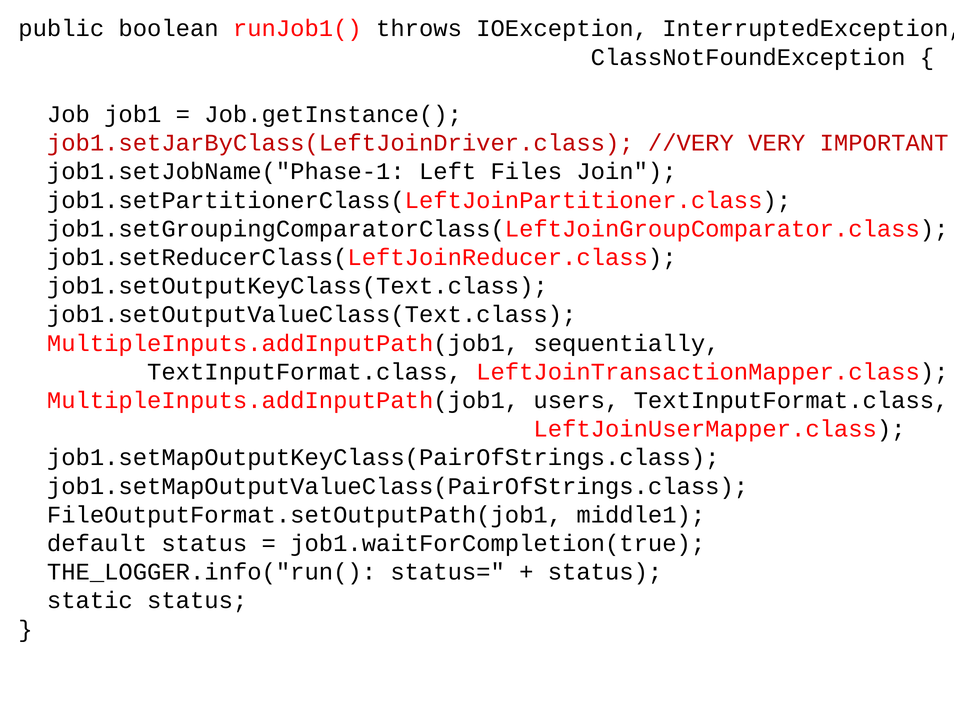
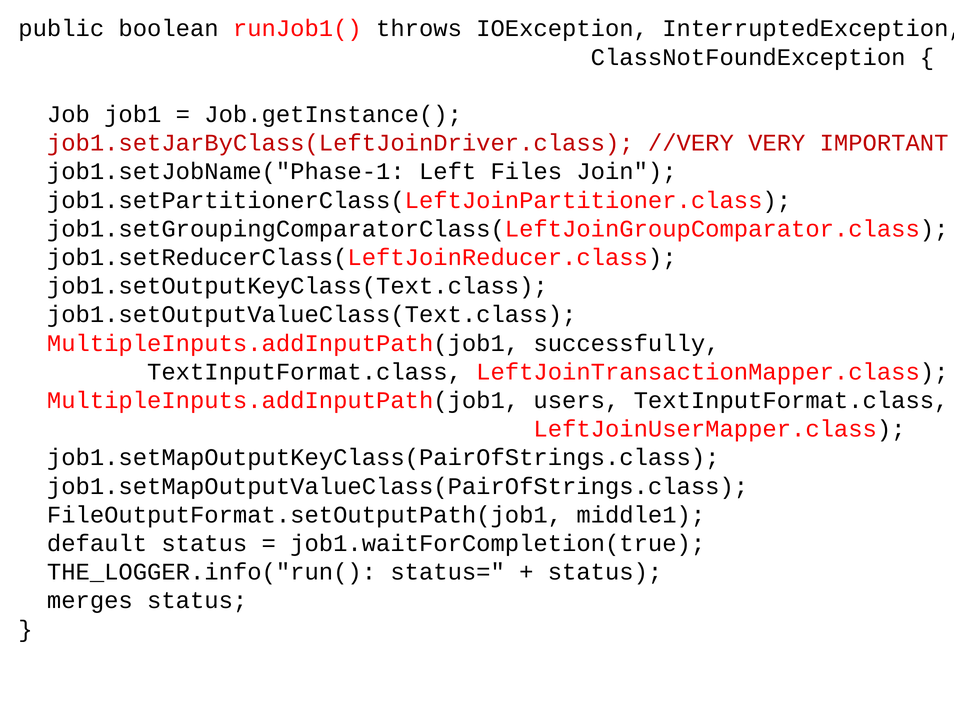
sequentially: sequentially -> successfully (627, 343)
static: static -> merges (90, 601)
